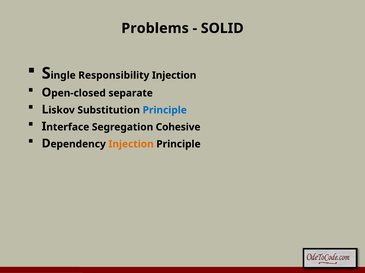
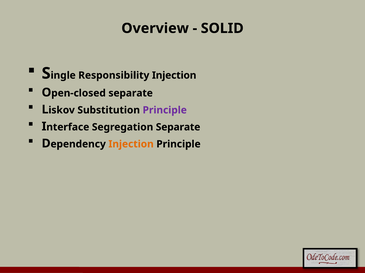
Problems: Problems -> Overview (155, 28)
Principle colour: blue -> purple (165, 110)
Segregation Cohesive: Cohesive -> Separate (178, 127)
